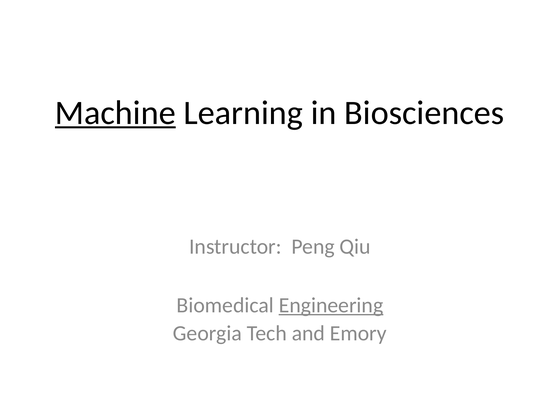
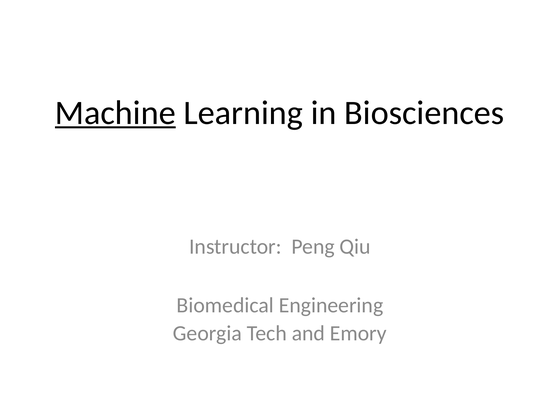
Engineering underline: present -> none (331, 305)
